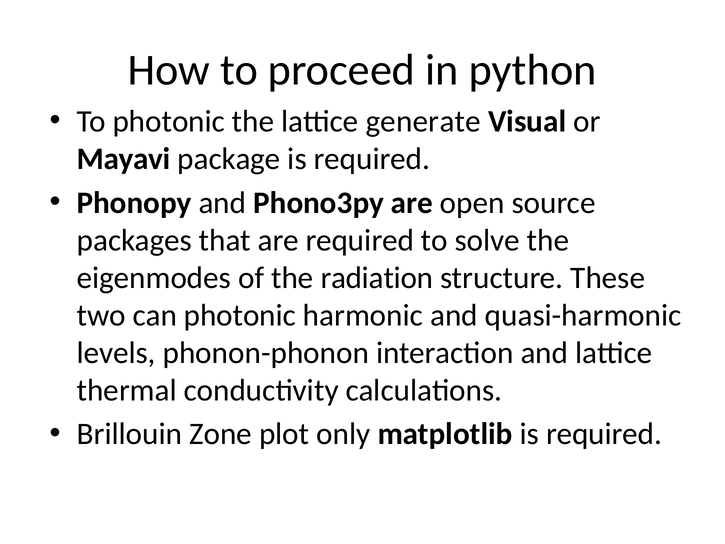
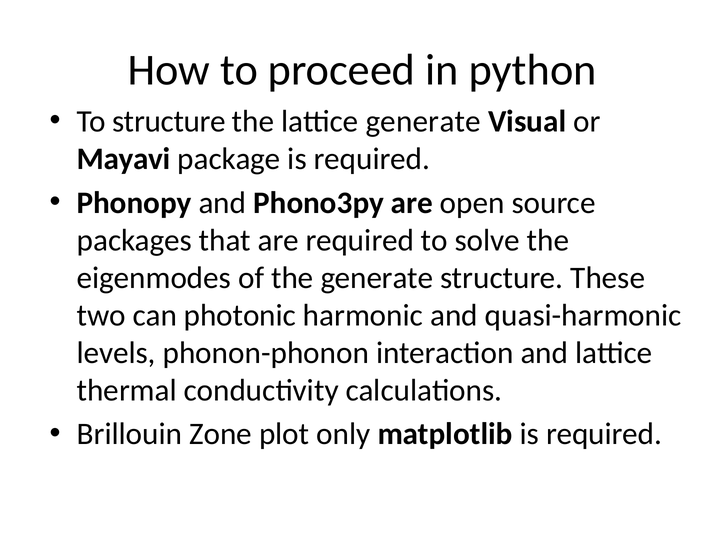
To photonic: photonic -> structure (169, 121)
the radiation: radiation -> generate (377, 278)
